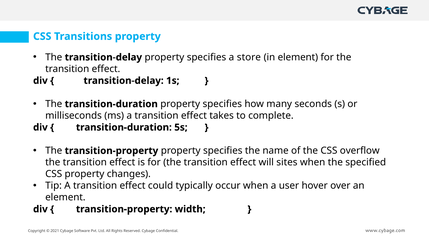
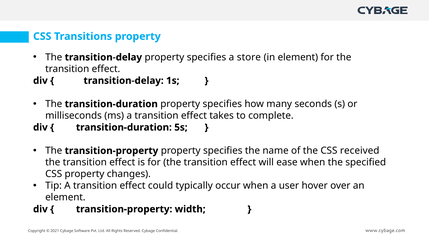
overflow: overflow -> received (360, 151)
sites: sites -> ease (287, 163)
